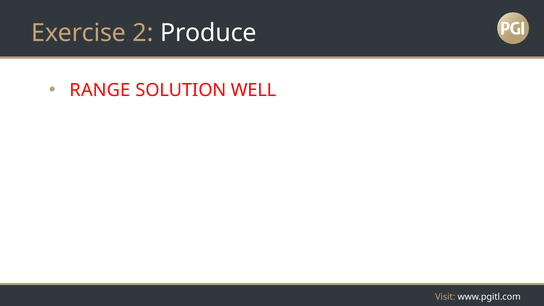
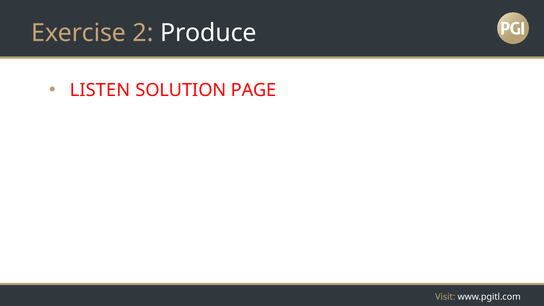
RANGE: RANGE -> LISTEN (100, 90)
WELL: WELL -> PAGE (254, 90)
